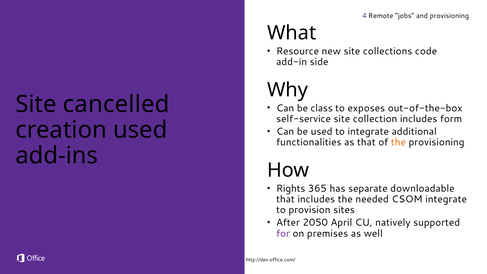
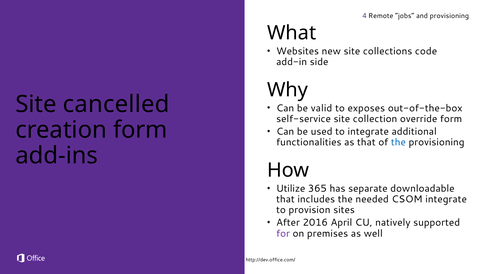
Resource: Resource -> Websites (298, 51)
class: class -> valid (322, 108)
collection includes: includes -> override (419, 119)
creation used: used -> form (140, 130)
the colour: orange -> blue (398, 142)
Rights: Rights -> Utilize (291, 188)
2050: 2050 -> 2016 (315, 223)
